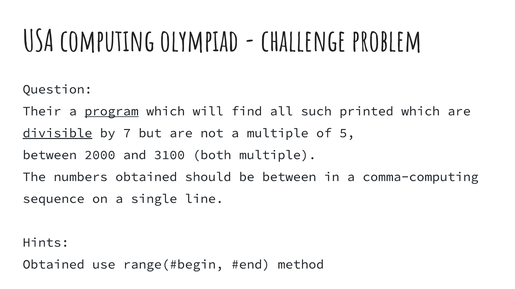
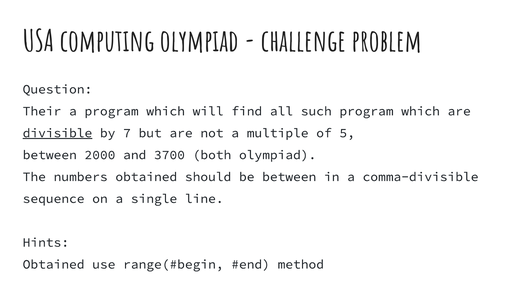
program underline: present -> none (112, 111)
such printed: printed -> program (366, 111)
3100: 3100 -> 3700 (169, 155)
both multiple: multiple -> olympiad (278, 155)
comma-computing: comma-computing -> comma-divisible (421, 177)
